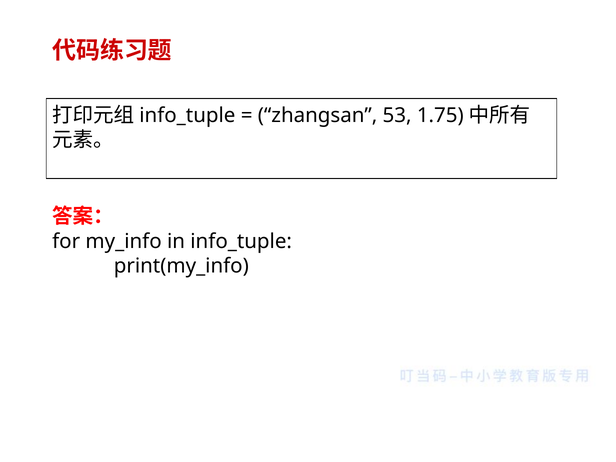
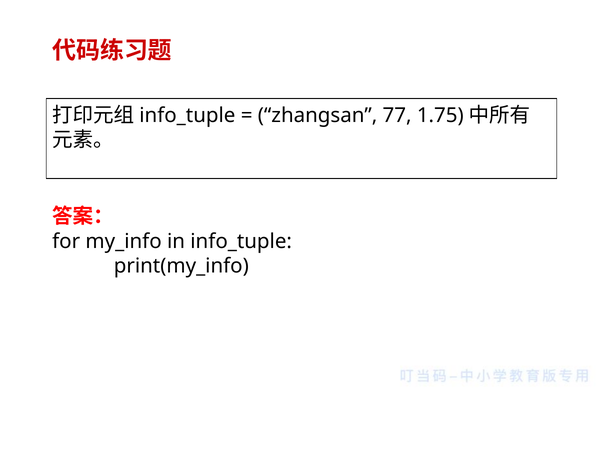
53: 53 -> 77 (397, 115)
